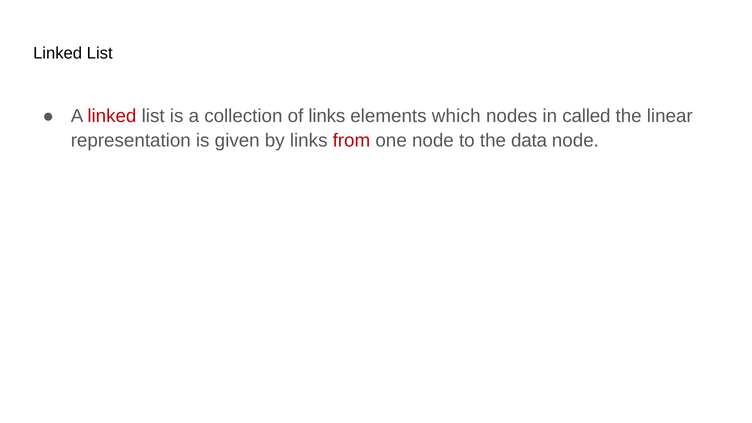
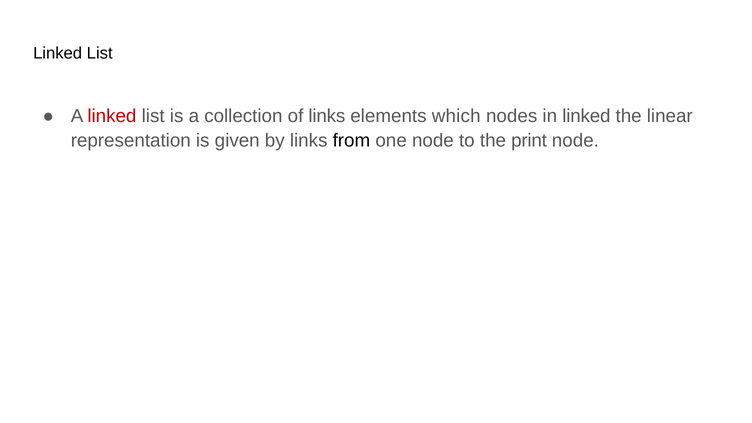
in called: called -> linked (586, 116)
from colour: red -> black (351, 140)
data: data -> print (529, 140)
